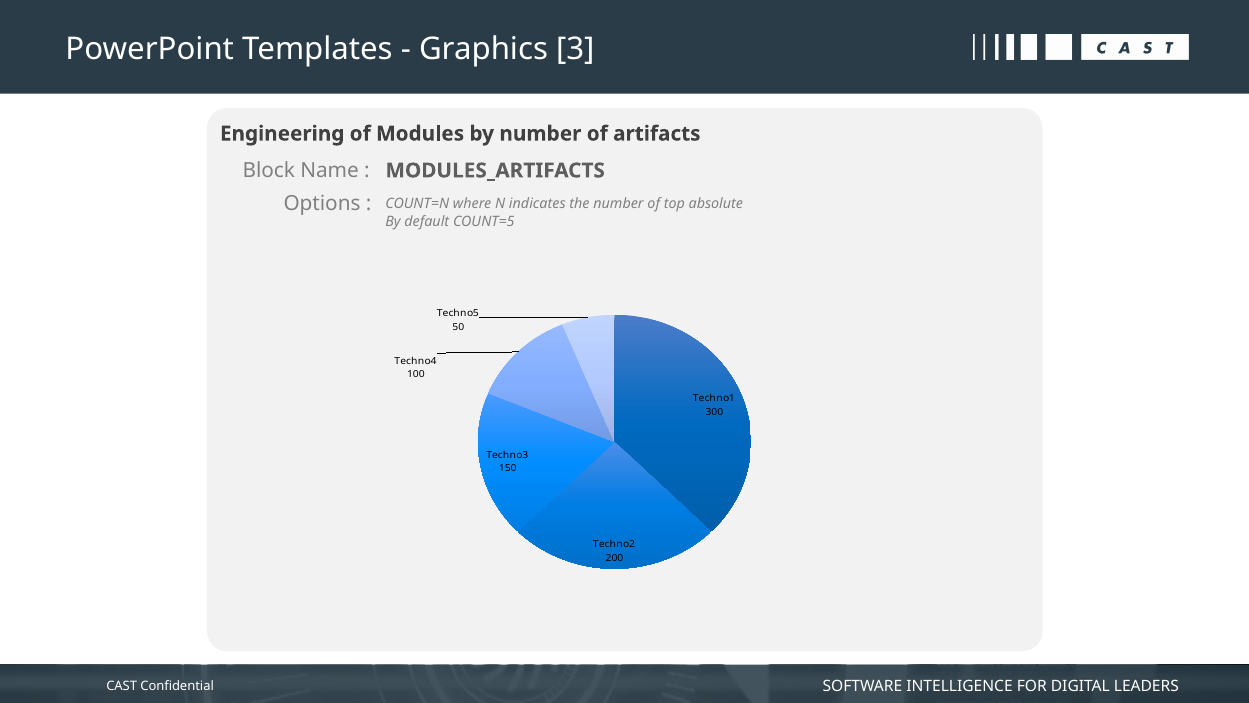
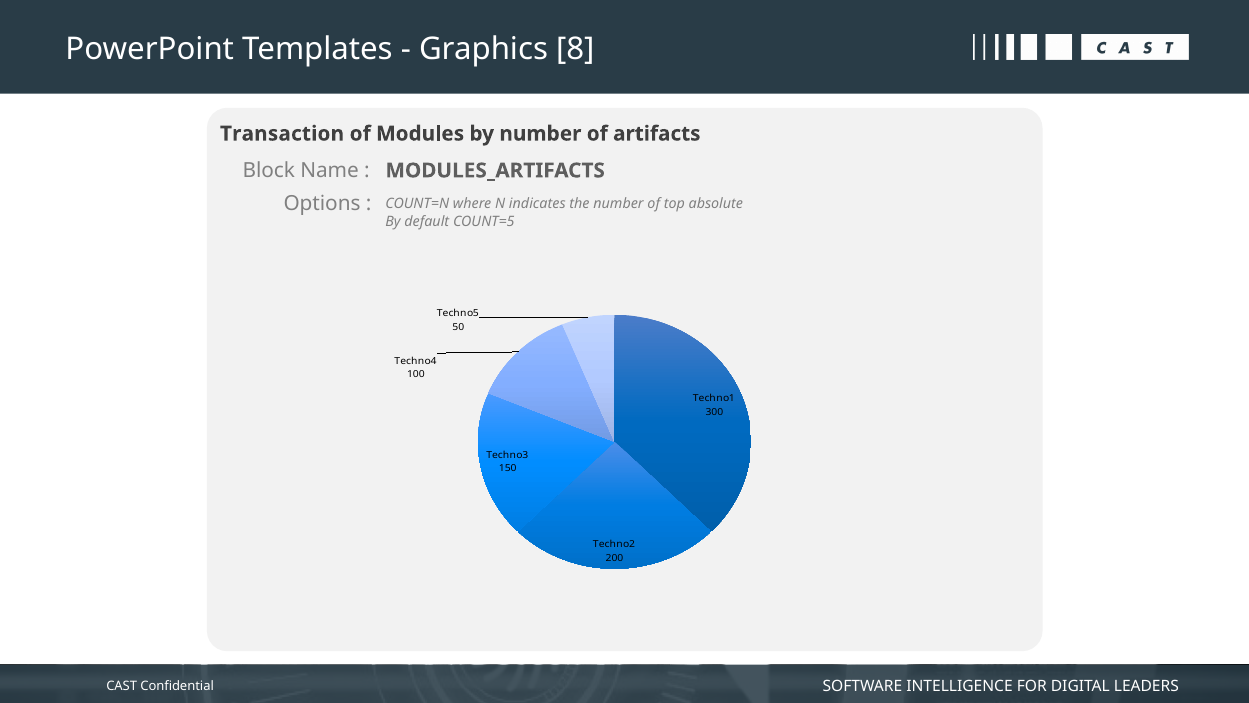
3: 3 -> 8 (575, 49)
Engineering: Engineering -> Transaction (282, 134)
